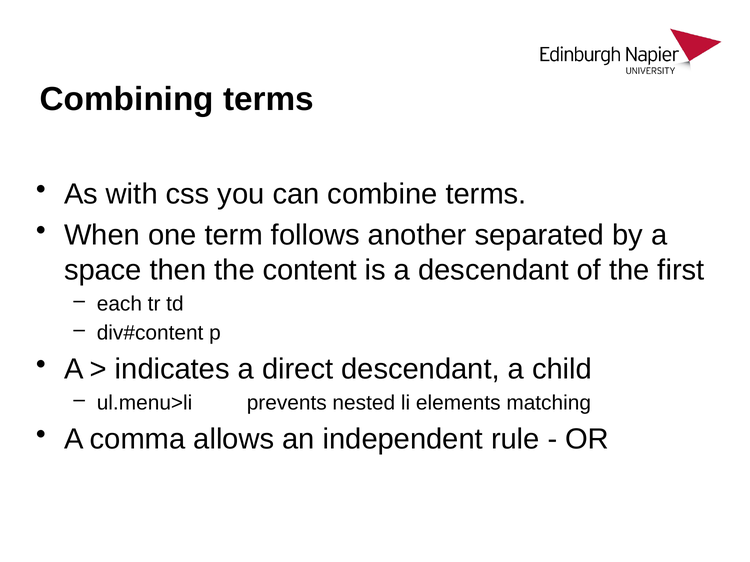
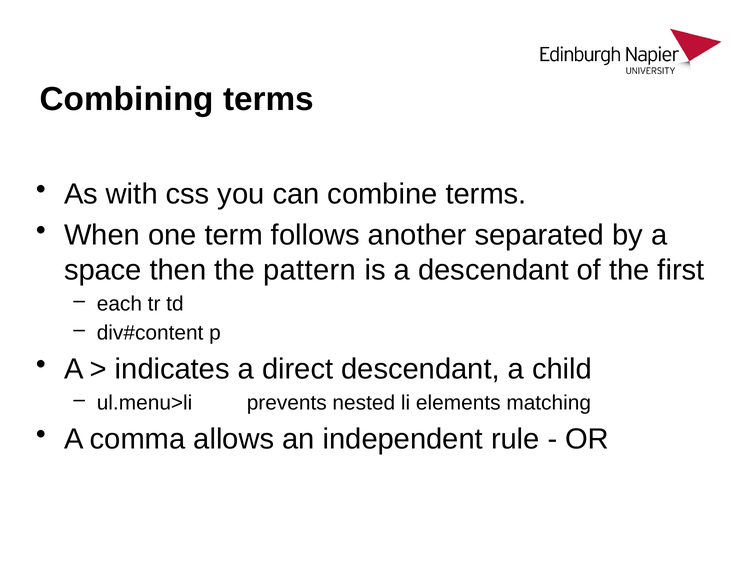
content: content -> pattern (310, 270)
